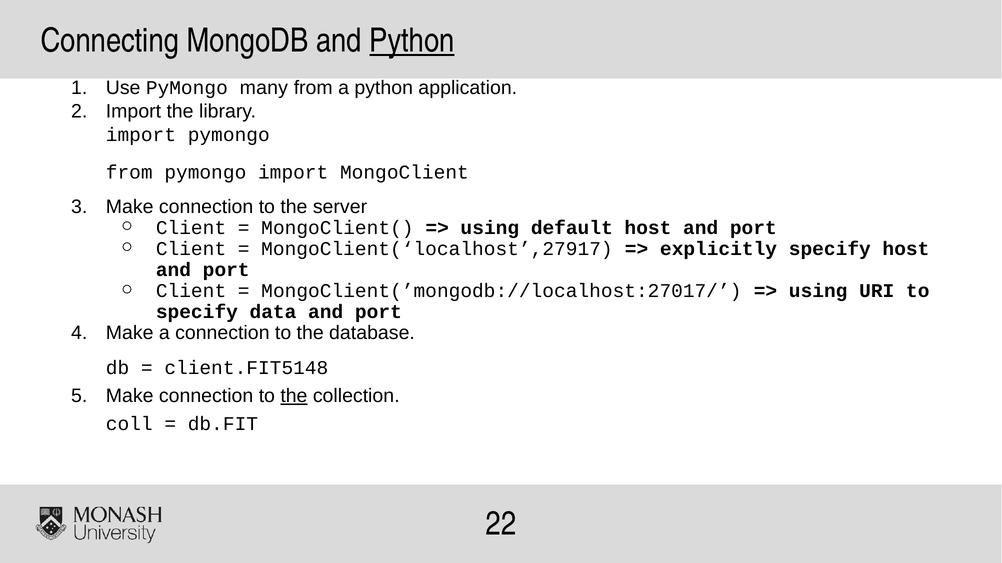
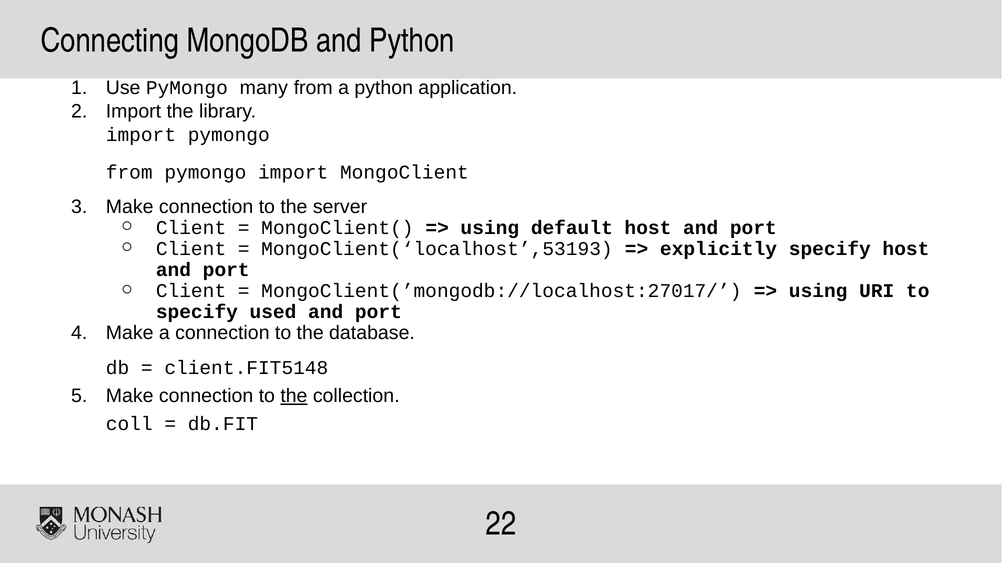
Python underline: present -> none (412, 41)
MongoClient(‘localhost’,27917: MongoClient(‘localhost’,27917 -> MongoClient(‘localhost’,53193 (437, 249)
data: data -> used (273, 312)
